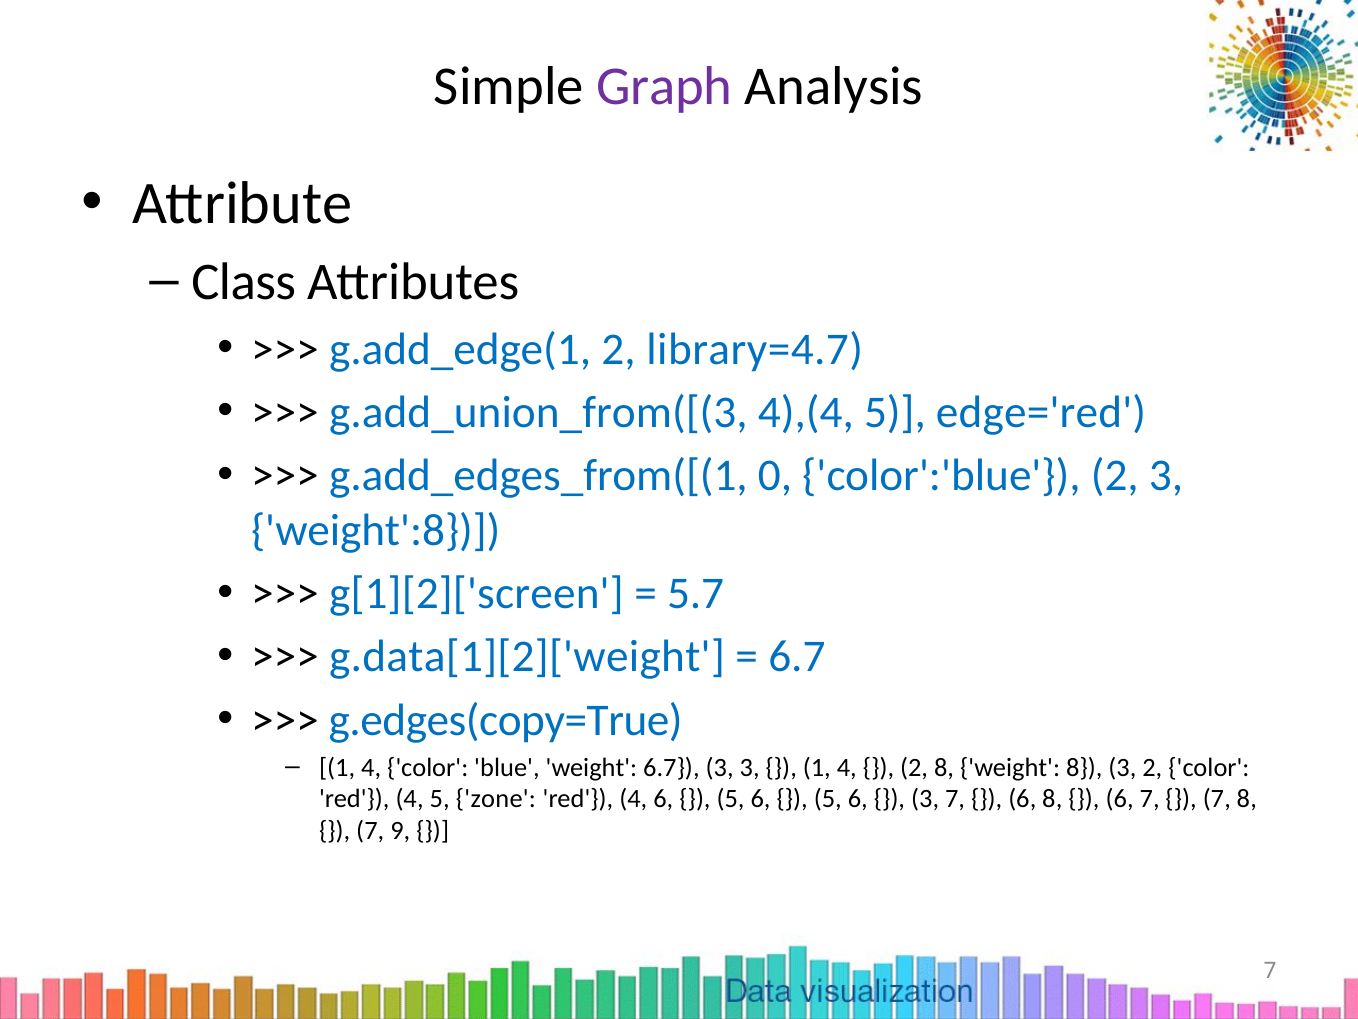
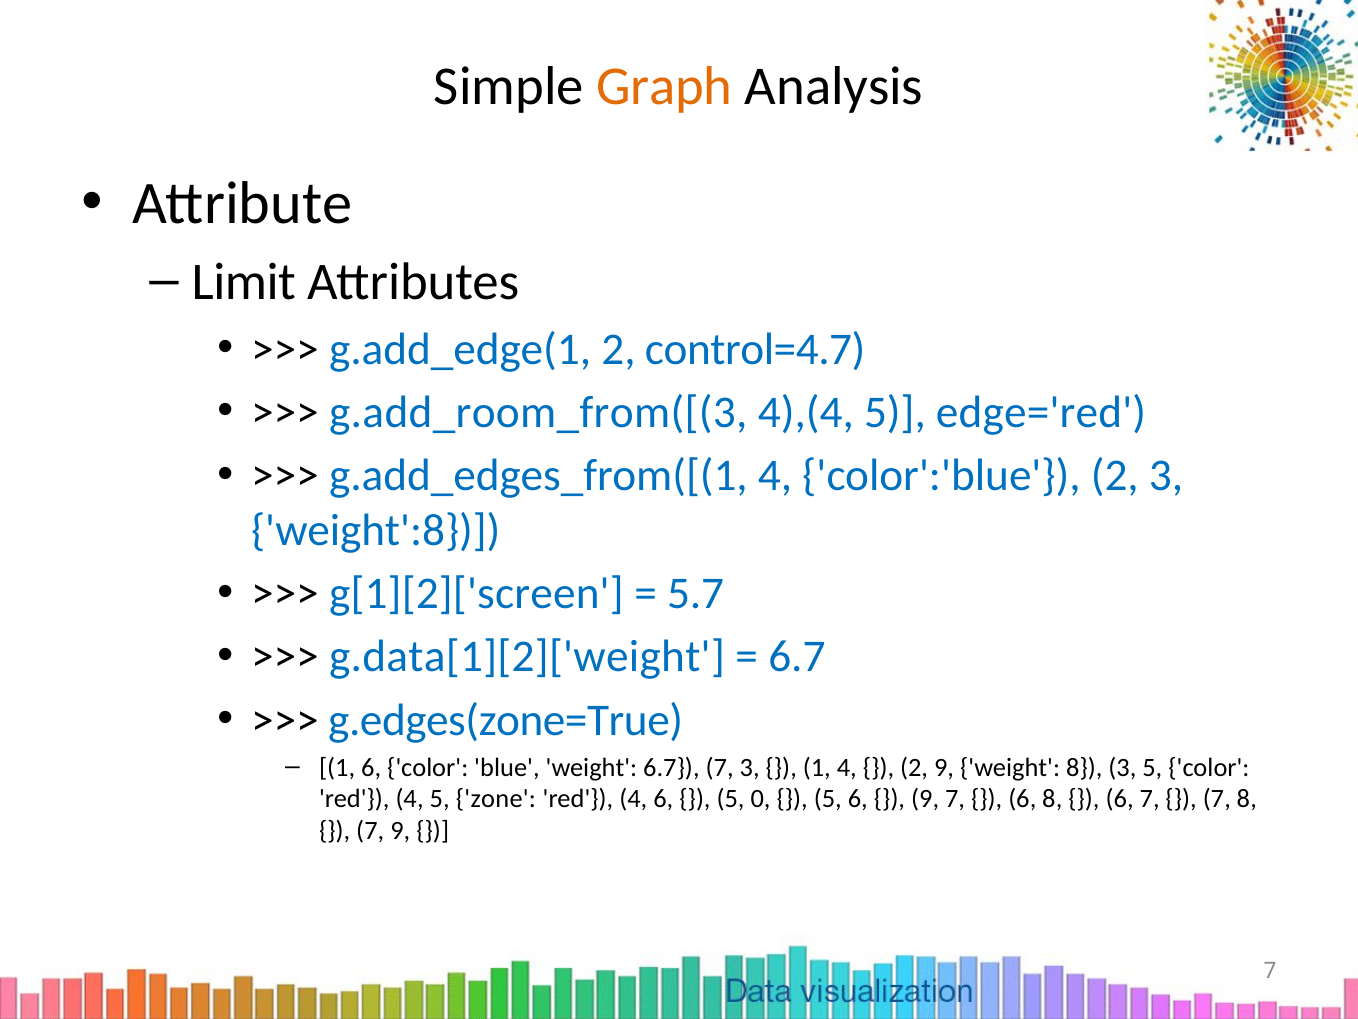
Graph colour: purple -> orange (664, 86)
Class: Class -> Limit (244, 282)
library=4.7: library=4.7 -> control=4.7 (755, 349)
g.add_union_from([(3: g.add_union_from([(3 -> g.add_room_from([(3 (538, 412)
g.add_edges_from([(1 0: 0 -> 4 (775, 476)
g.edges(copy=True: g.edges(copy=True -> g.edges(zone=True (506, 720)
4: 4 -> 6 (371, 767)
6.7 3: 3 -> 7 (720, 767)
2 8: 8 -> 9 (944, 767)
3 2: 2 -> 5 (1152, 767)
6: 6 -> 0 (761, 799)
3: 3 -> 9 (925, 799)
